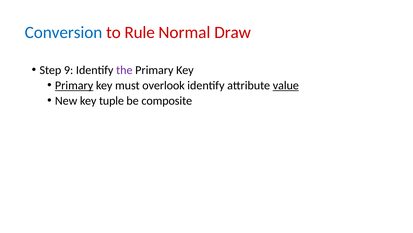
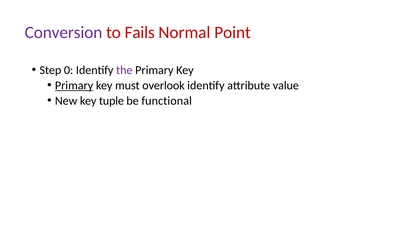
Conversion colour: blue -> purple (64, 32)
Rule: Rule -> Fails (140, 32)
Draw: Draw -> Point (233, 32)
9: 9 -> 0 (69, 70)
value underline: present -> none (286, 85)
composite: composite -> functional (167, 100)
